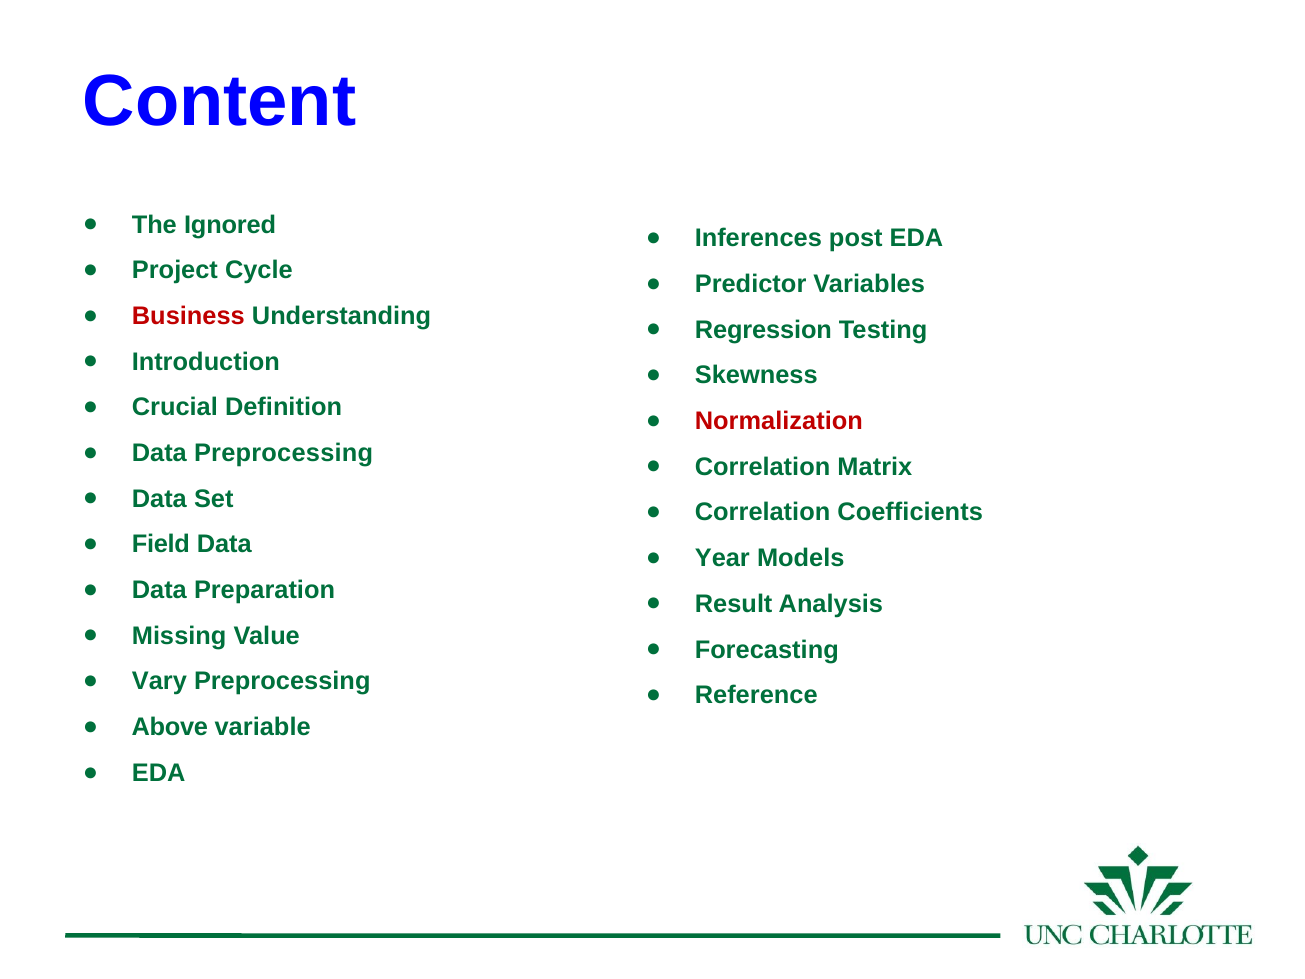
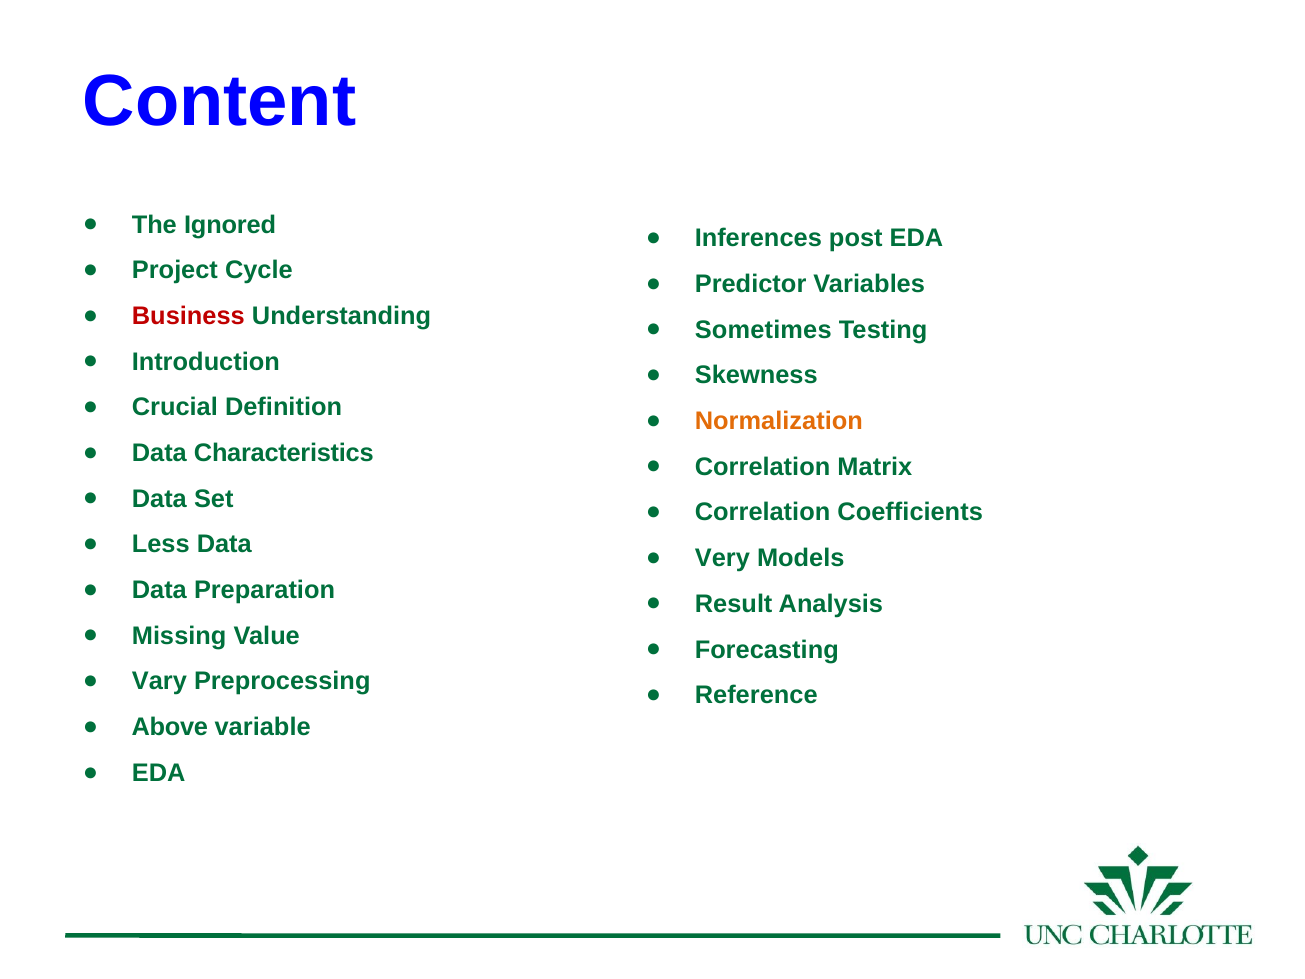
Regression: Regression -> Sometimes (763, 330)
Normalization colour: red -> orange (779, 421)
Data Preprocessing: Preprocessing -> Characteristics (284, 453)
Field: Field -> Less (161, 544)
Year: Year -> Very (722, 558)
